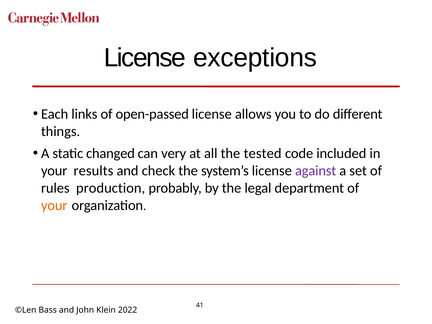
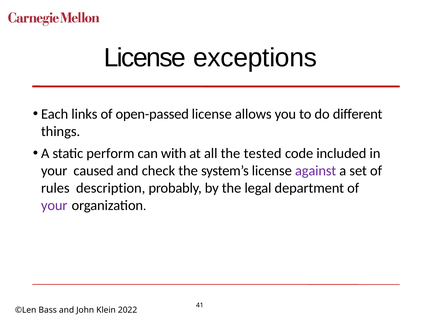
changed: changed -> perform (110, 153)
very: very -> with (174, 153)
results: results -> caused (94, 171)
production: production -> description (111, 188)
your colour: orange -> purple (54, 205)
